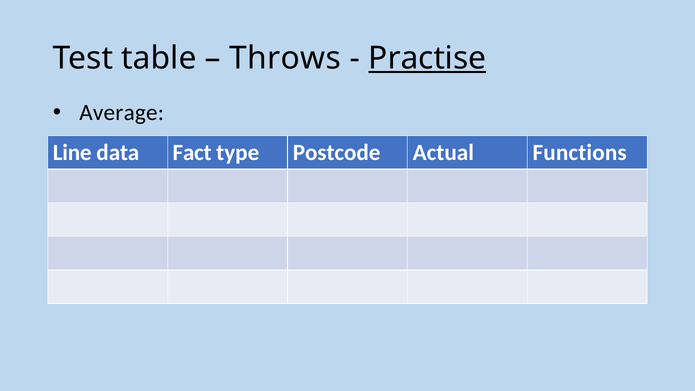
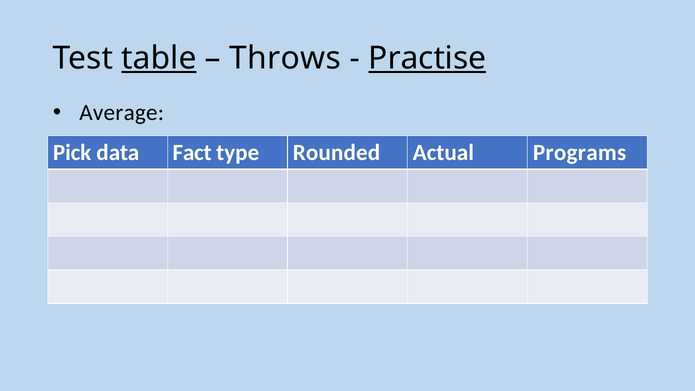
table underline: none -> present (159, 58)
Line: Line -> Pick (72, 153)
Postcode: Postcode -> Rounded (336, 153)
Functions: Functions -> Programs (580, 153)
